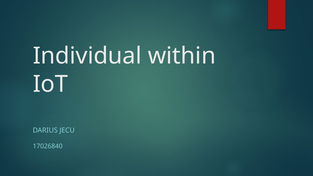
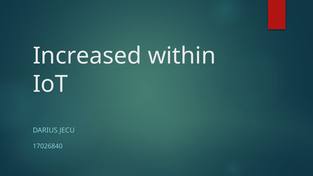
Individual: Individual -> Increased (87, 56)
